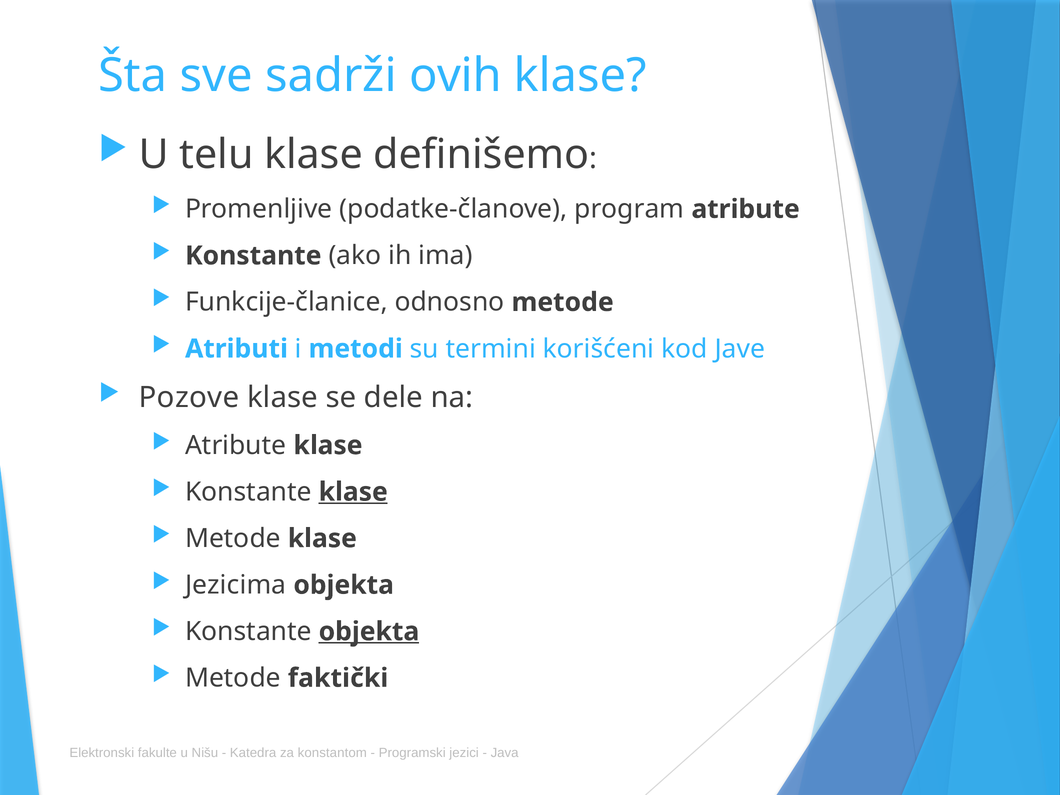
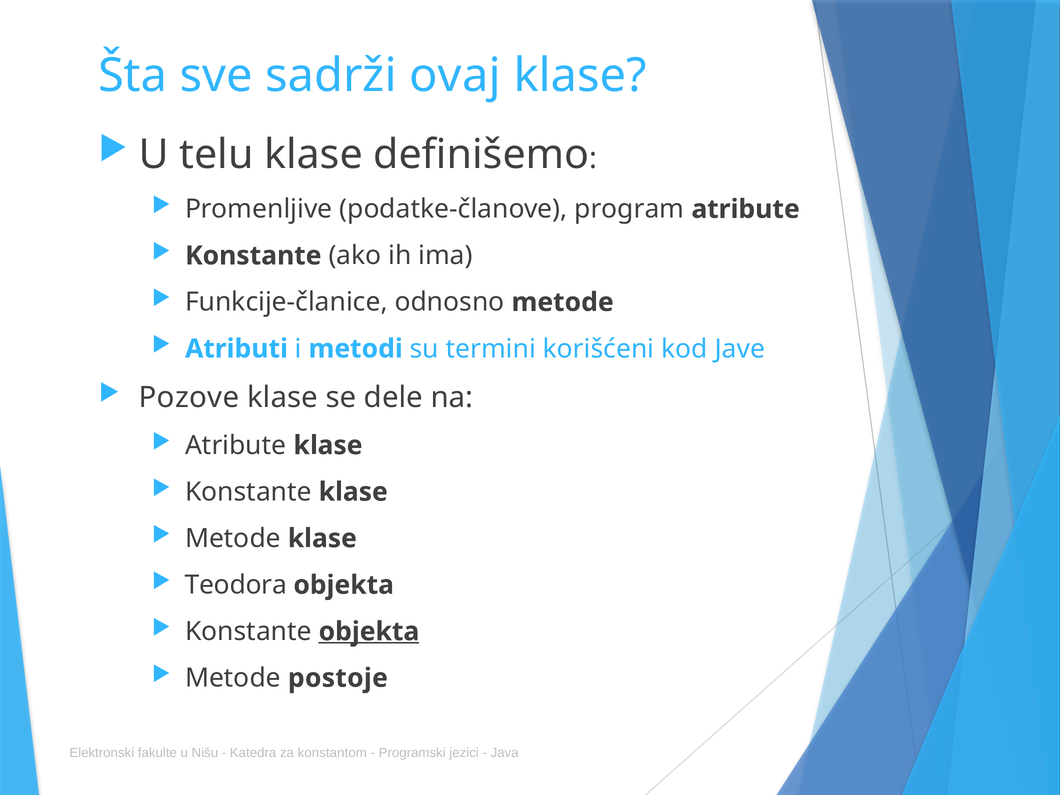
ovih: ovih -> ovaj (455, 76)
klase underline: present -> none (353, 492)
Jezicima: Jezicima -> Teodora (236, 585)
faktički: faktički -> postoje (338, 678)
